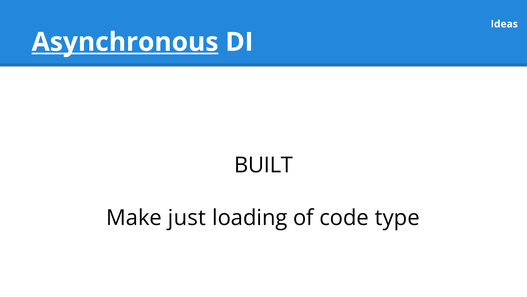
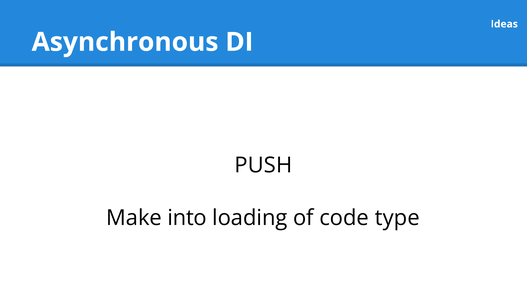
Asynchronous underline: present -> none (125, 42)
BUILT: BUILT -> PUSH (263, 165)
just: just -> into (187, 218)
